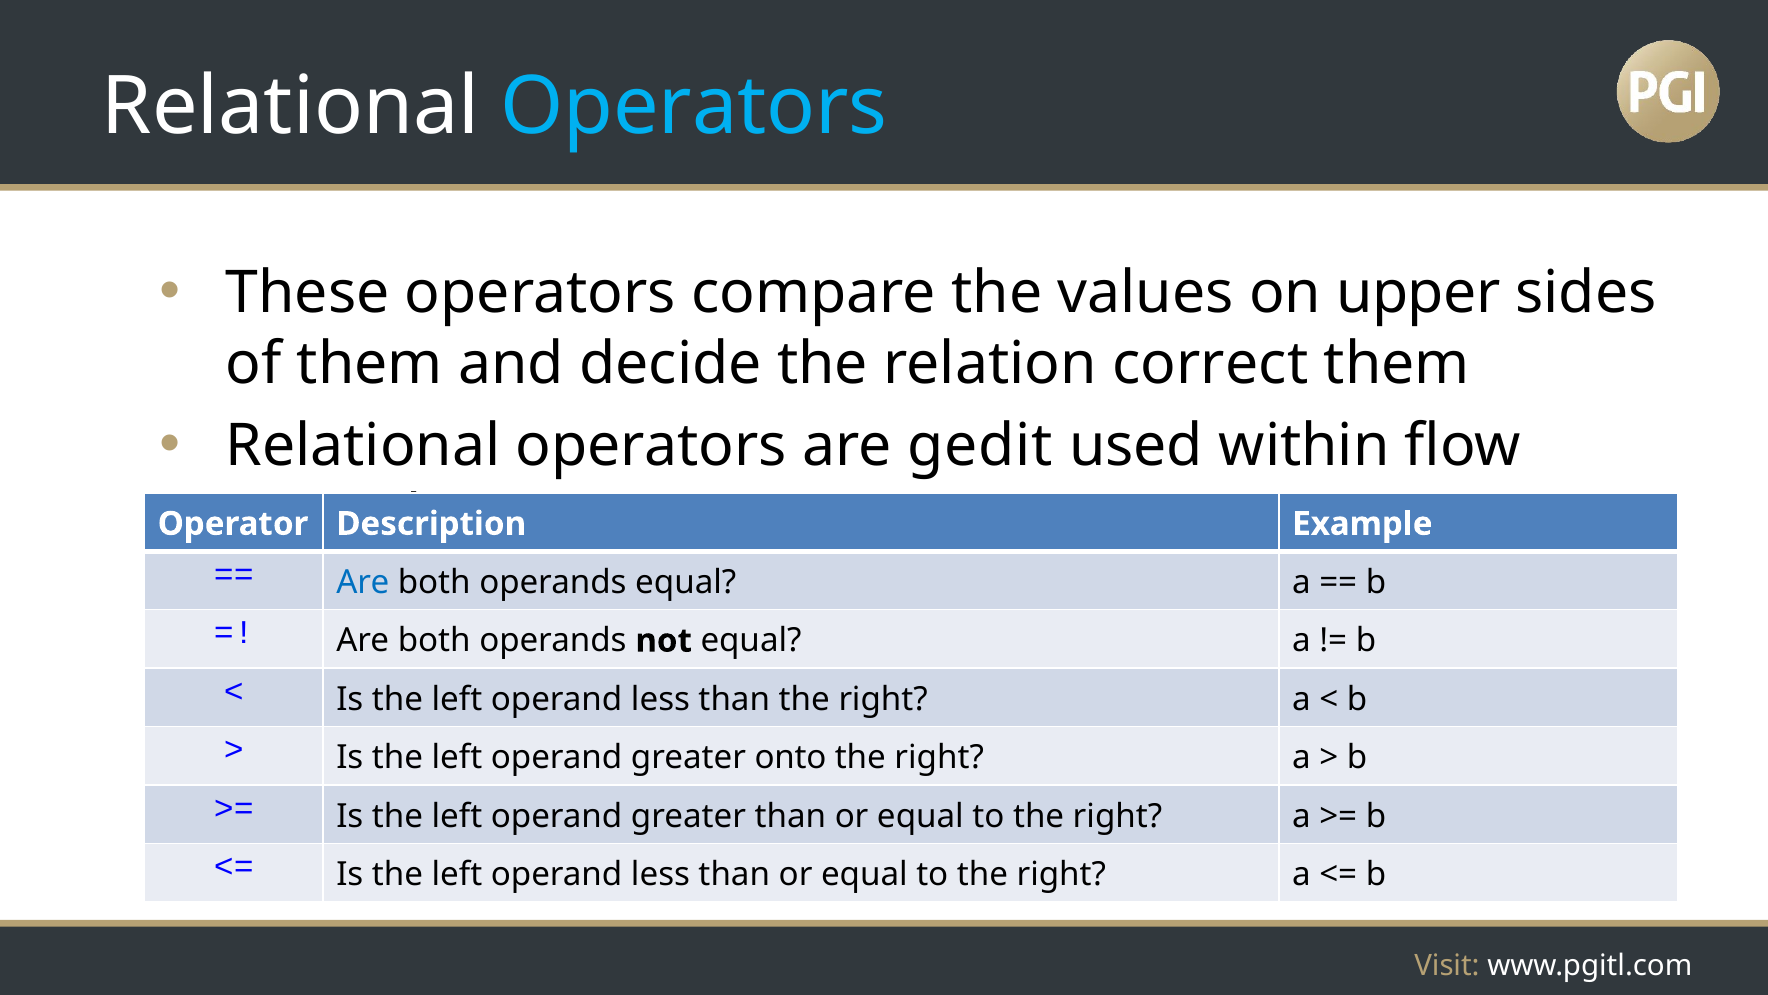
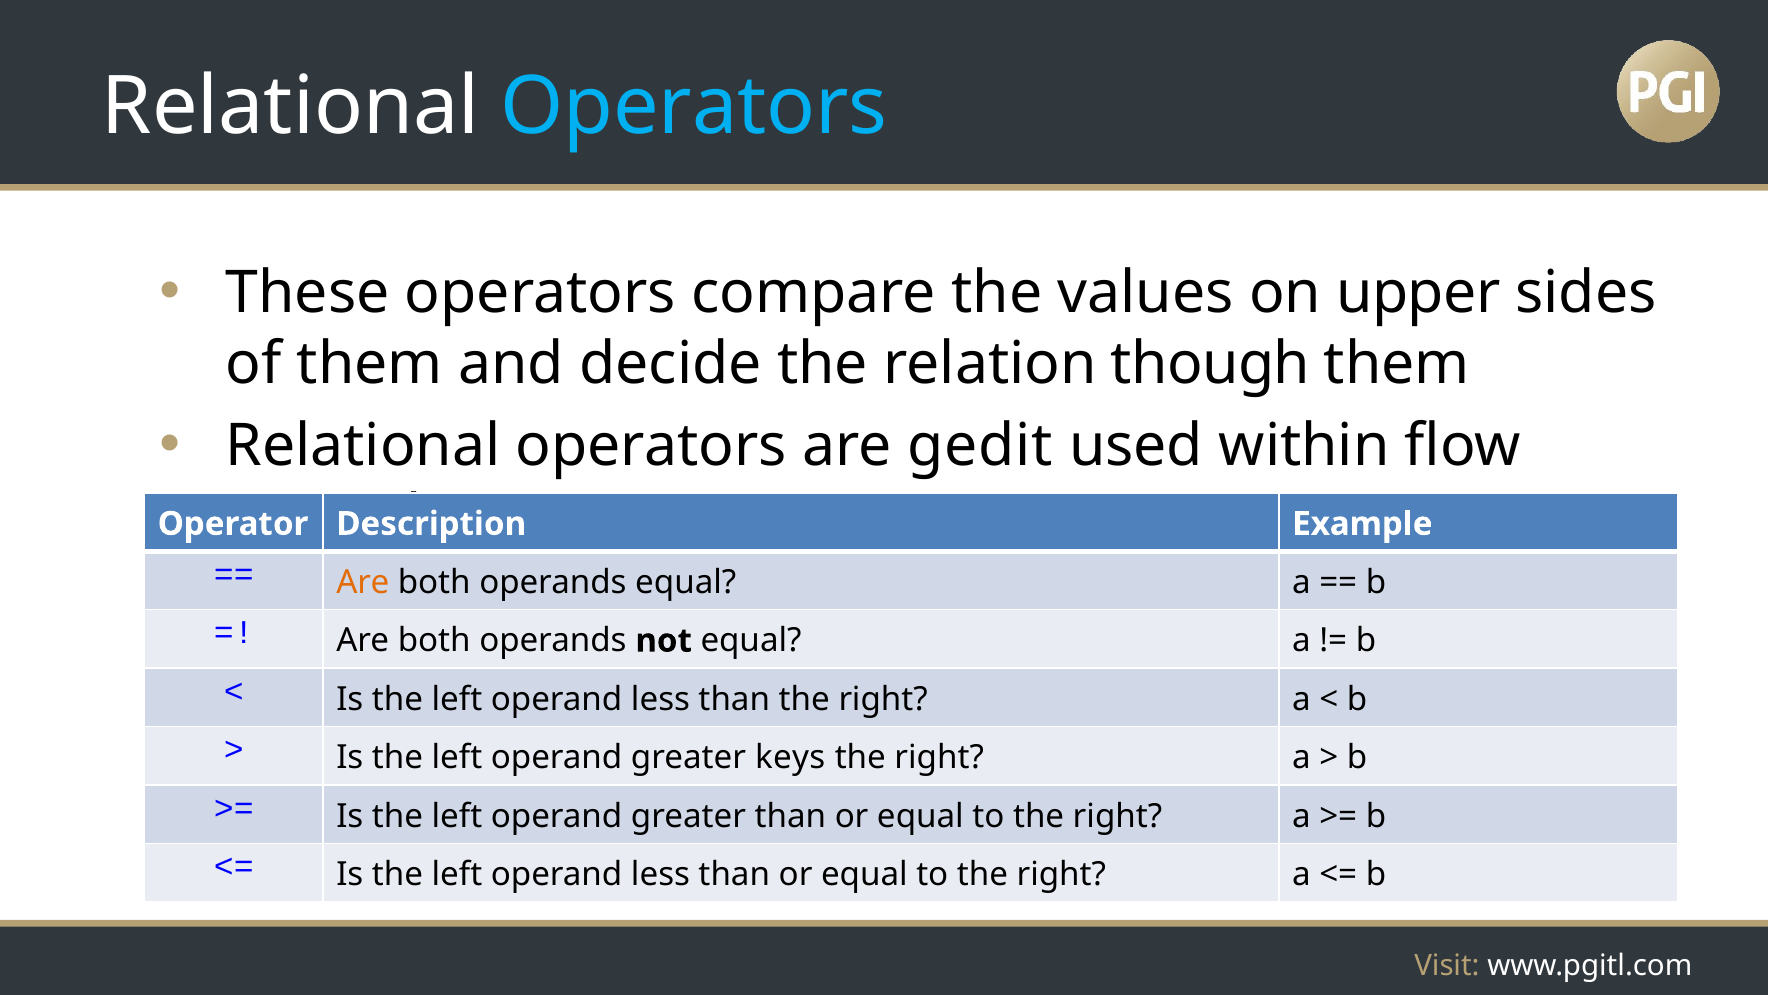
correct: correct -> though (1211, 364)
Are colour: blue -> orange (363, 582)
onto: onto -> keys (790, 757)
